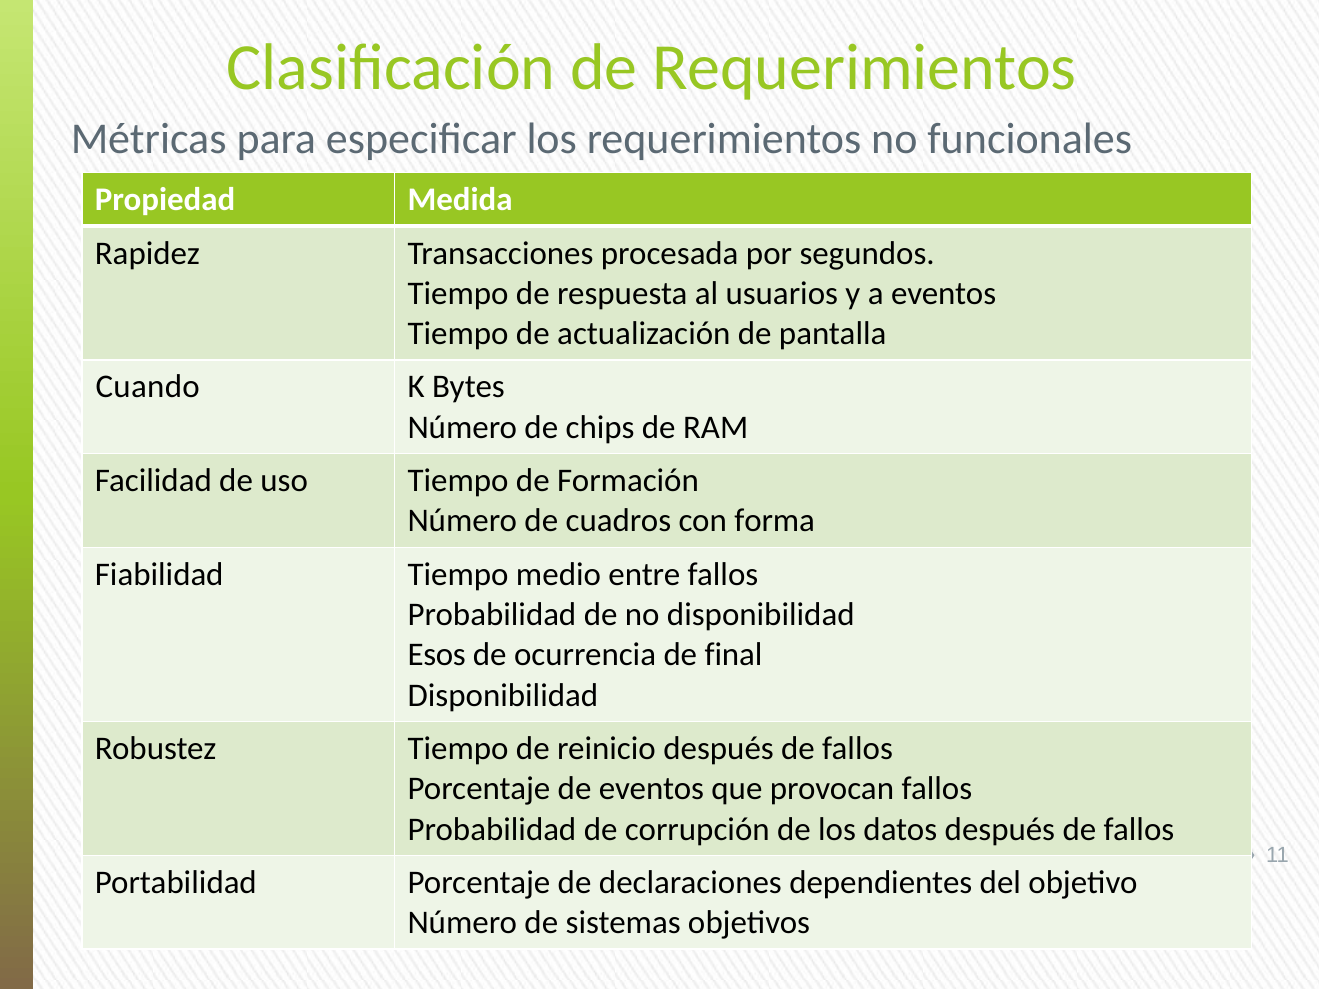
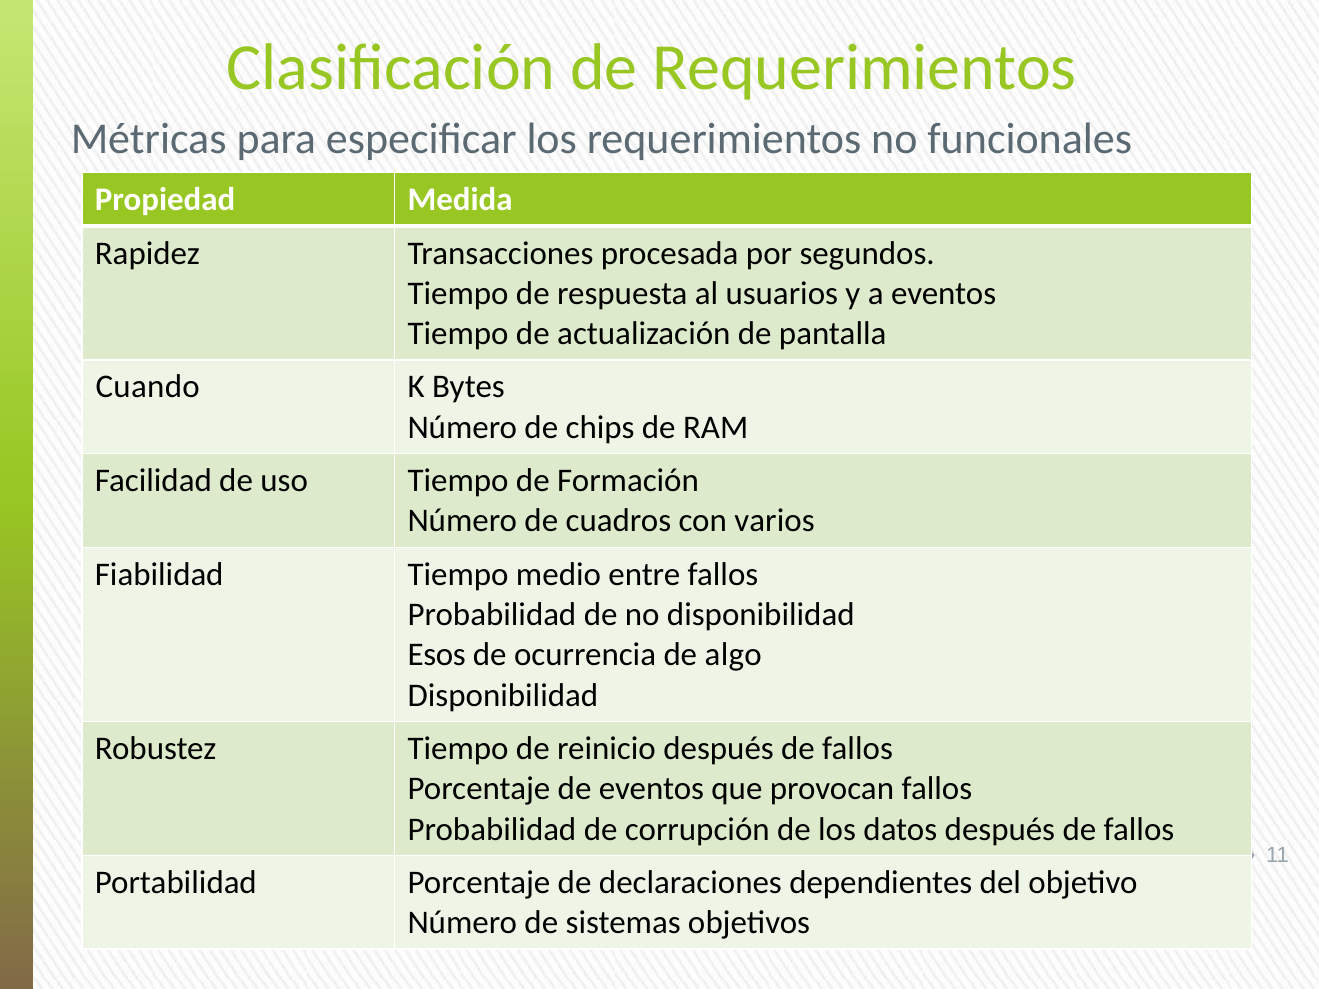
forma: forma -> varios (775, 521)
final: final -> algo (733, 655)
